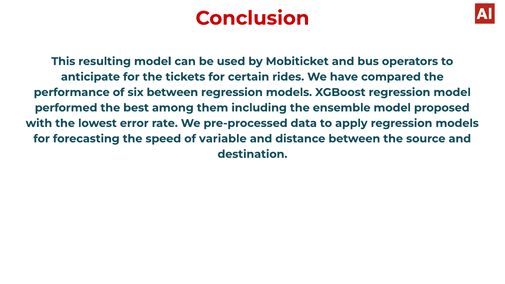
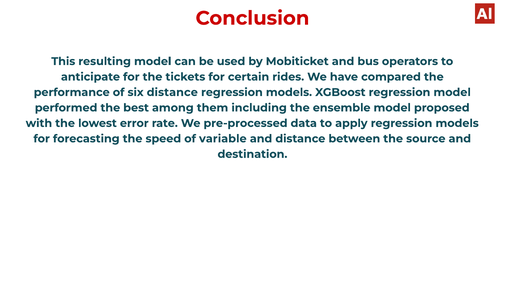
six between: between -> distance (172, 92)
